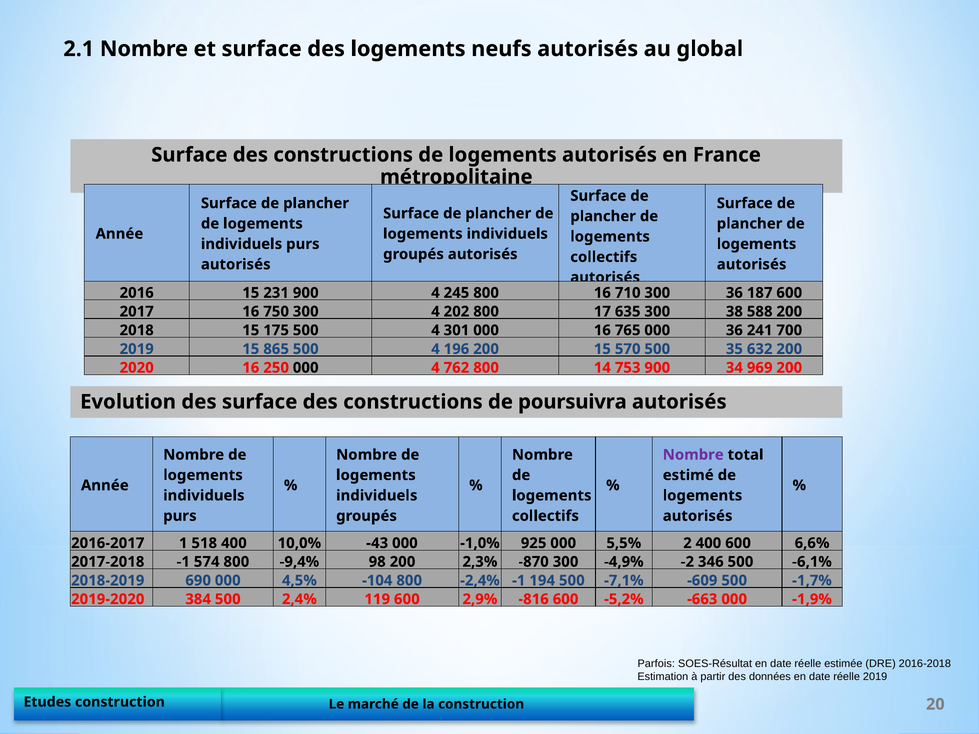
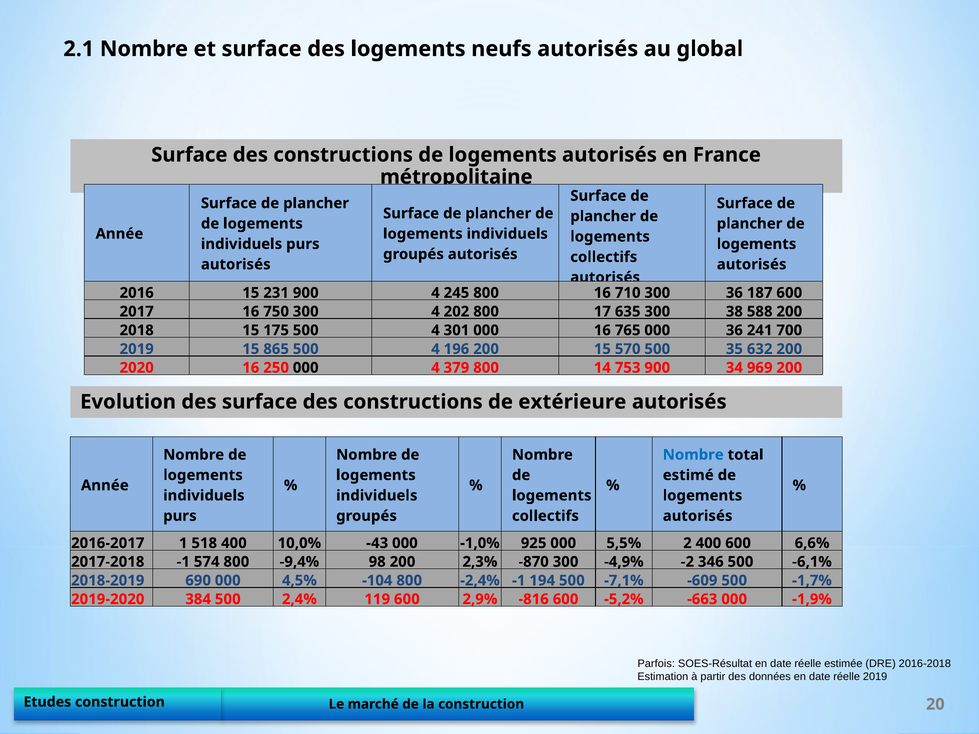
762: 762 -> 379 (456, 368)
poursuivra: poursuivra -> extérieure (572, 402)
Nombre colour: purple -> blue (693, 455)
